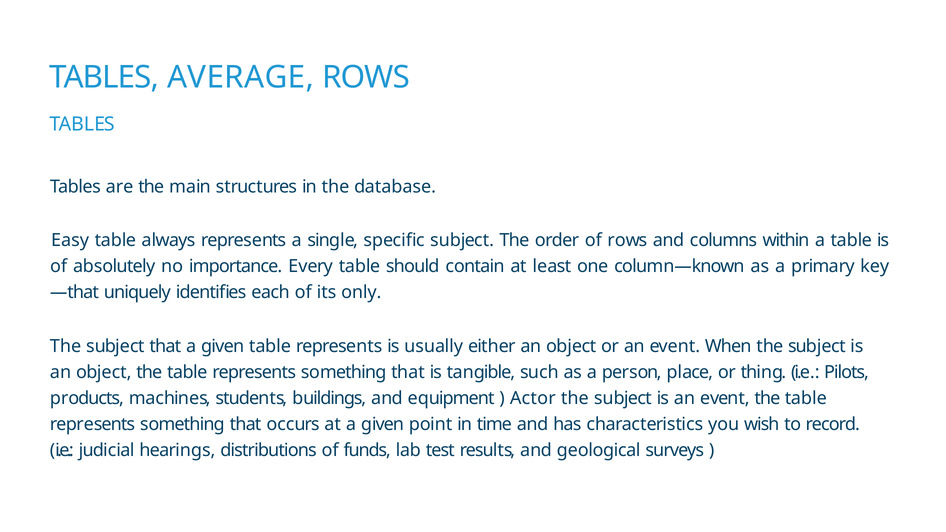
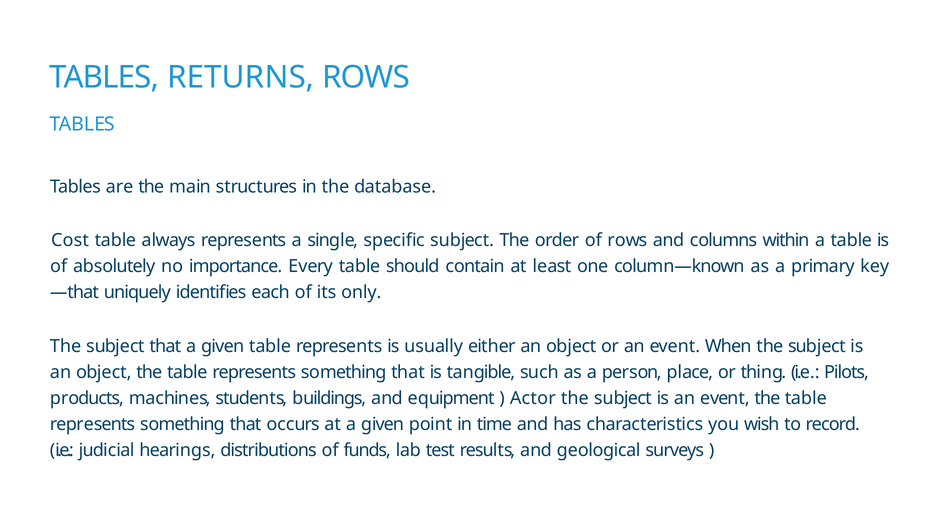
AVERAGE: AVERAGE -> RETURNS (241, 77)
Easy: Easy -> Cost (70, 240)
